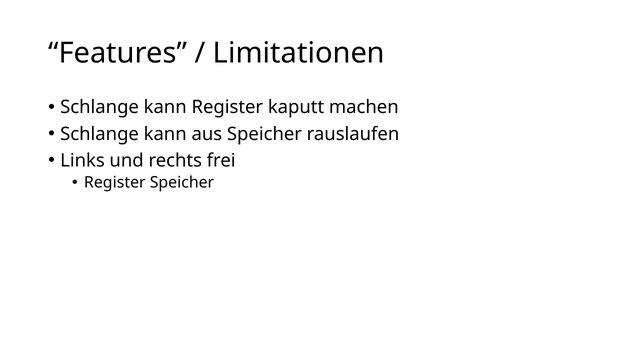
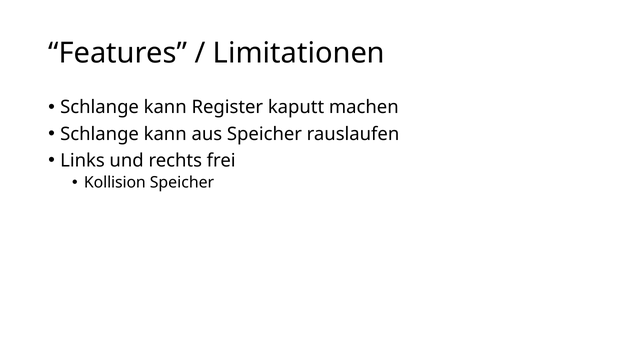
Register: Register -> Kollision (115, 182)
